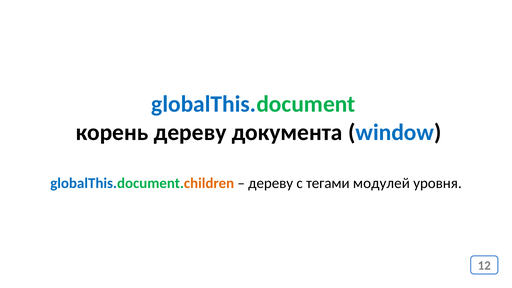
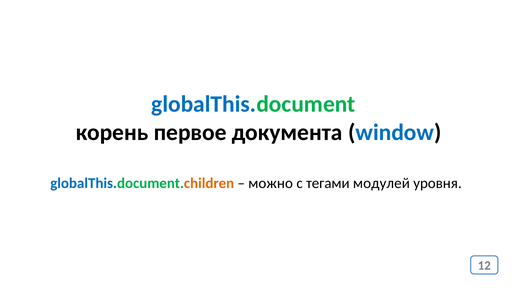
корень дереву: дереву -> первое (190, 132)
дереву: дереву -> можно (271, 183)
